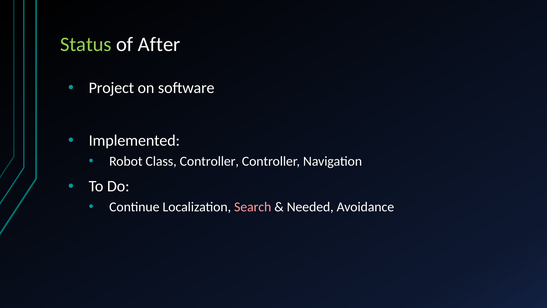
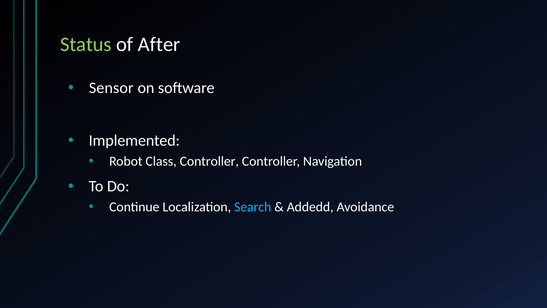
Project: Project -> Sensor (111, 88)
Search colour: pink -> light blue (253, 207)
Needed: Needed -> Addedd (310, 207)
